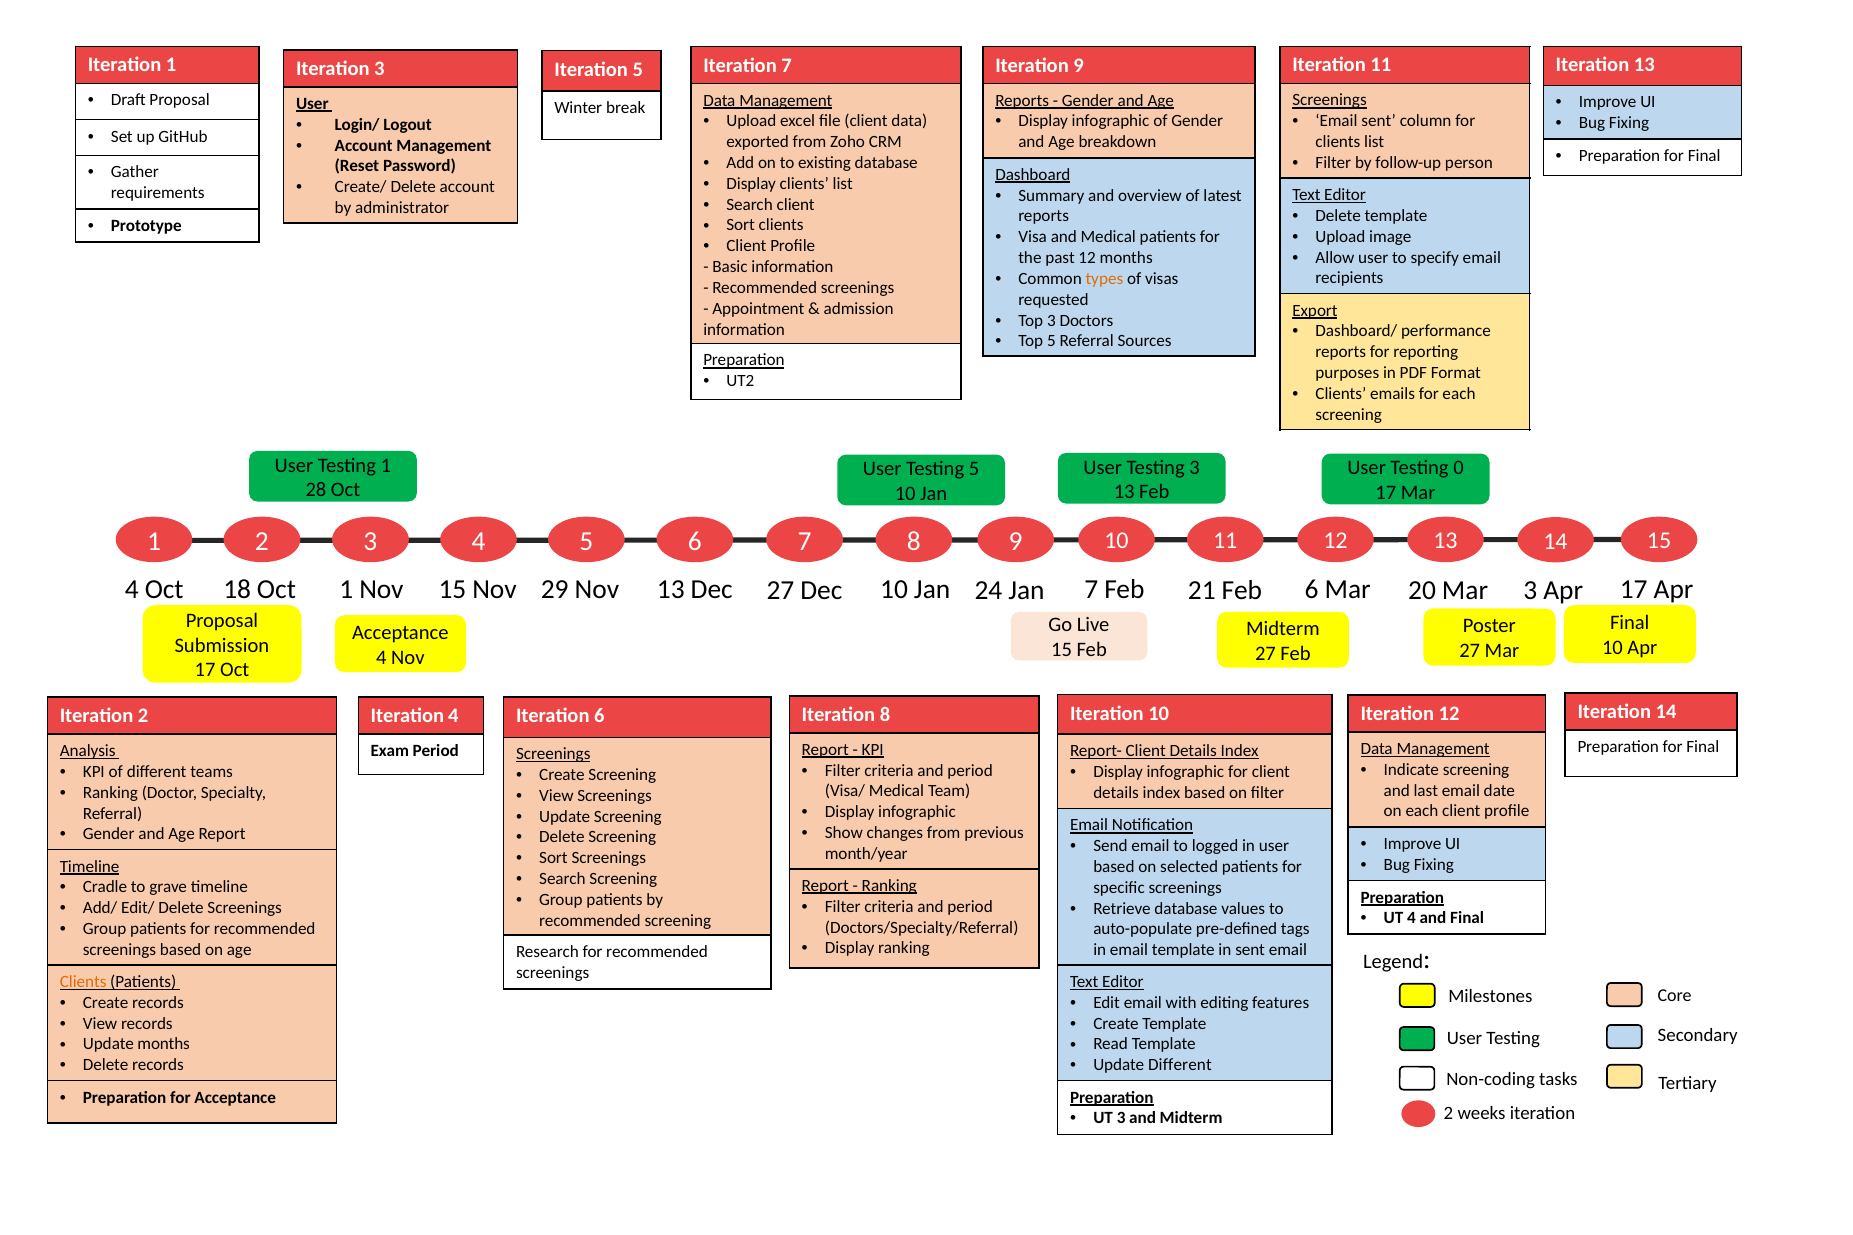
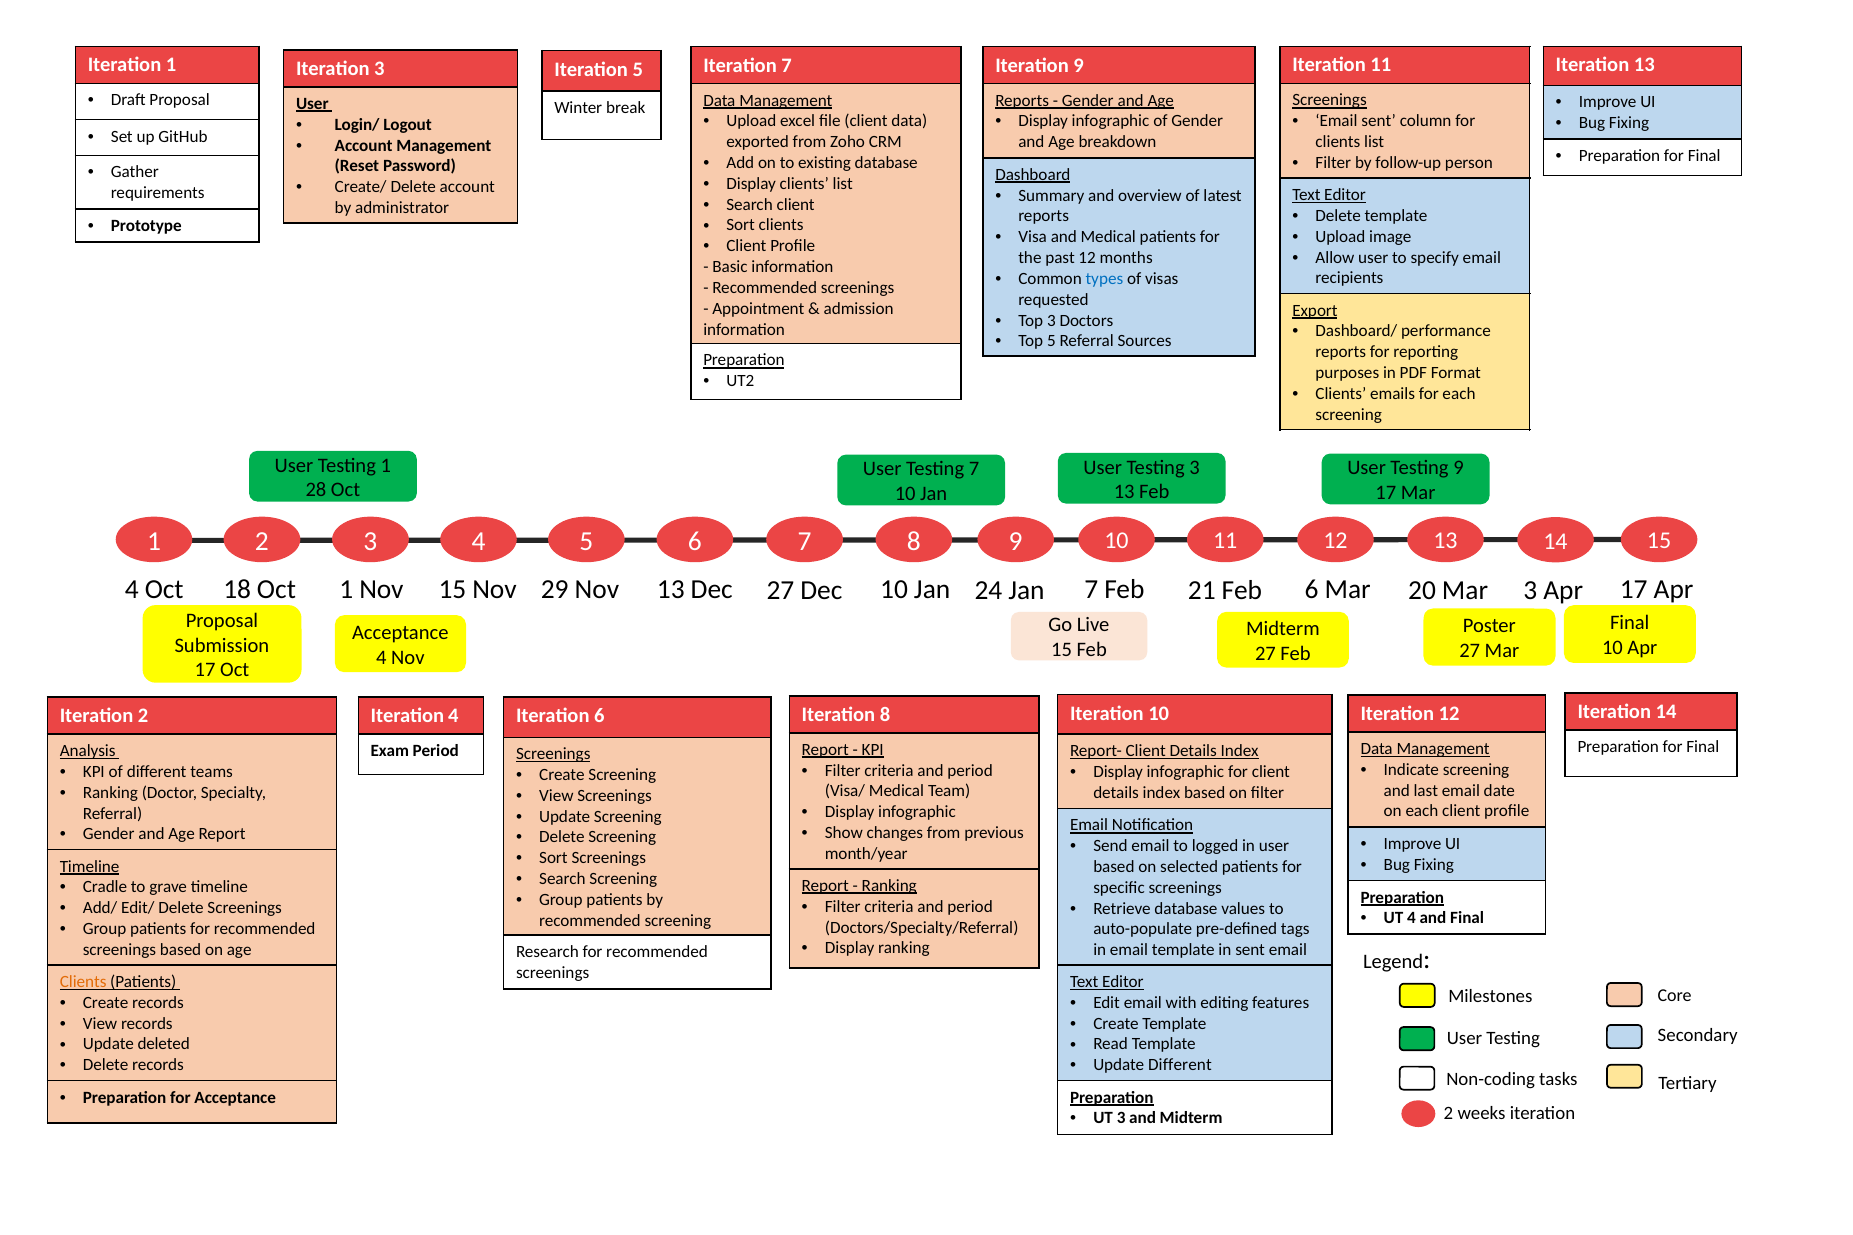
types colour: orange -> blue (1104, 279)
Testing 0: 0 -> 9 (1459, 468)
Testing 5: 5 -> 7 (974, 469)
Update months: months -> deleted (164, 1045)
